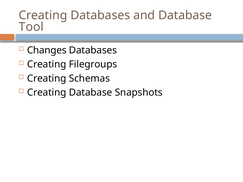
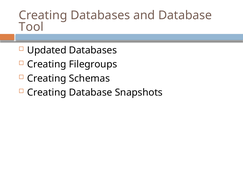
Changes: Changes -> Updated (47, 50)
